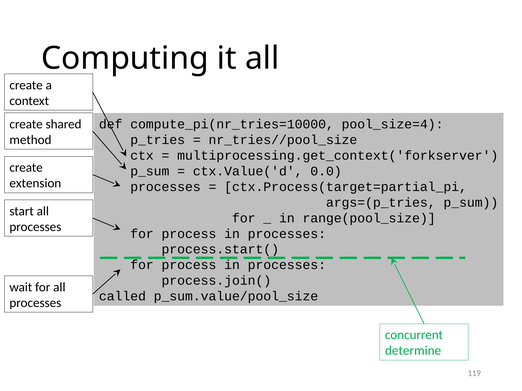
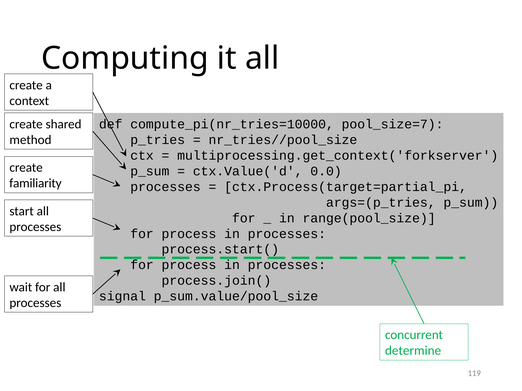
pool_size=4: pool_size=4 -> pool_size=7 (393, 124)
extension: extension -> familiarity (35, 184)
called: called -> signal (122, 297)
